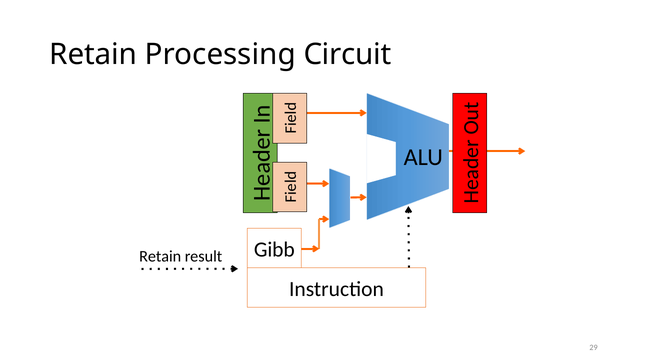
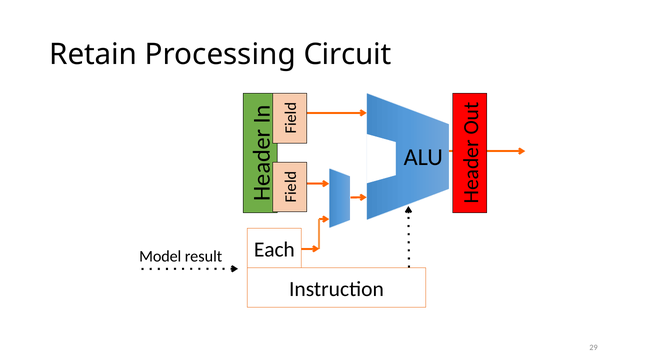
Gibb: Gibb -> Each (274, 249)
Retain: Retain -> Model (160, 256)
